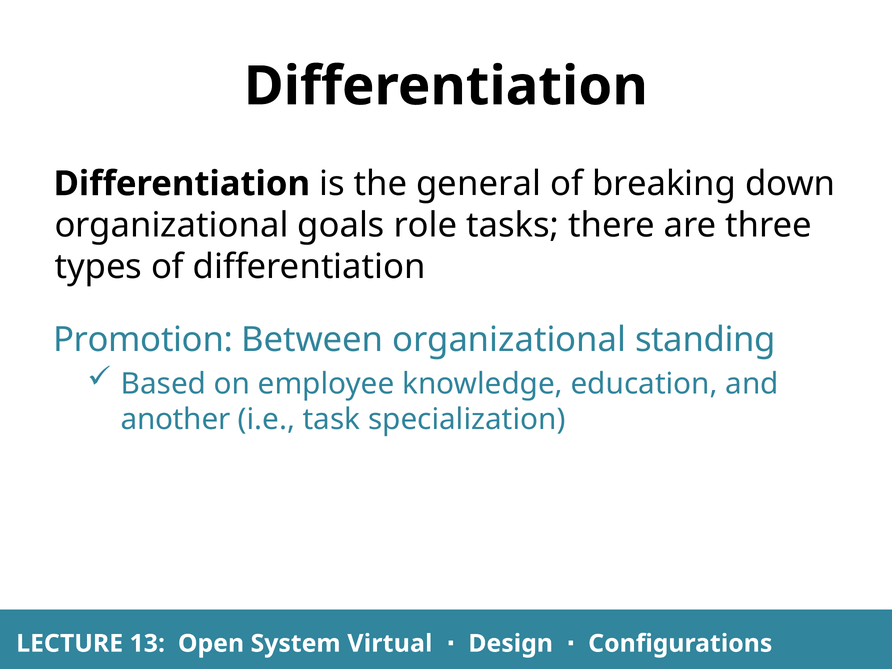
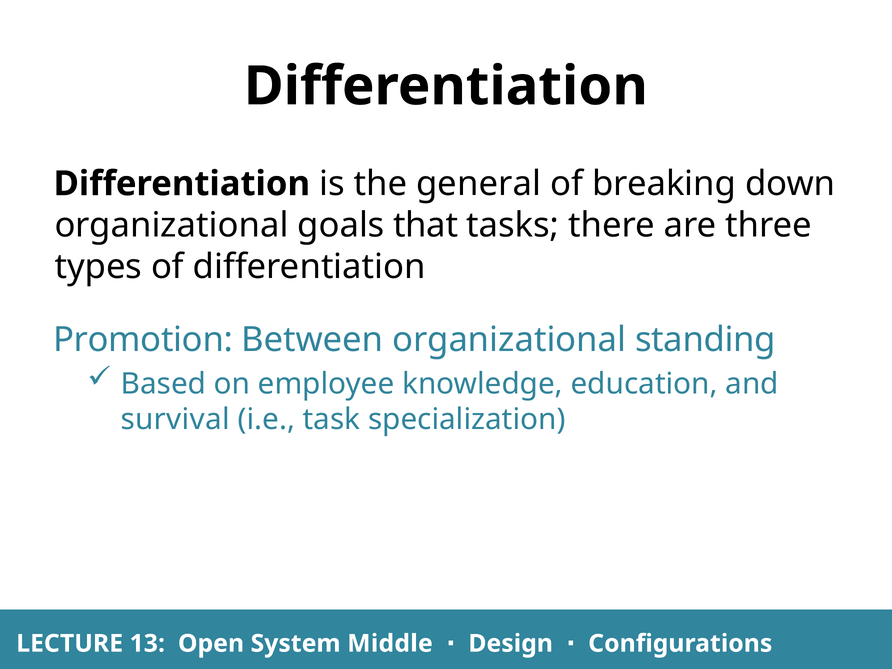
role: role -> that (426, 225)
another: another -> survival (175, 420)
Virtual: Virtual -> Middle (390, 644)
